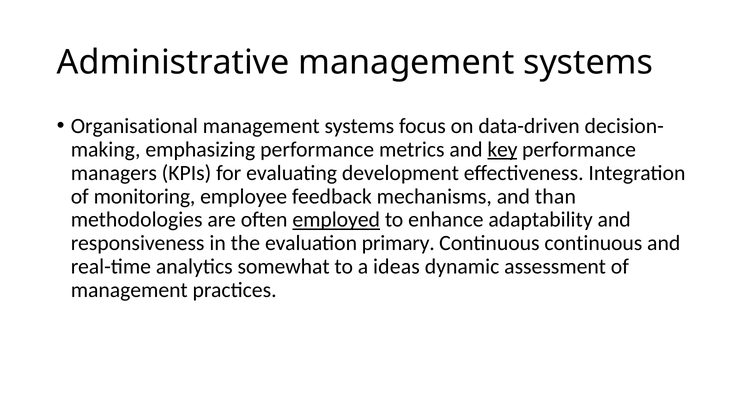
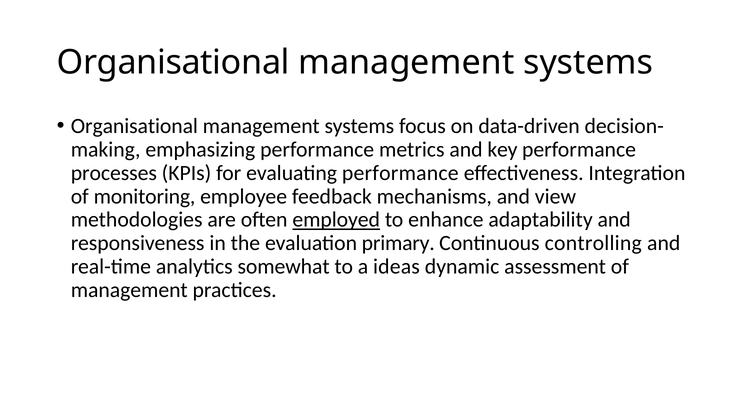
Administrative: Administrative -> Organisational (173, 63)
key underline: present -> none (502, 149)
managers: managers -> processes (114, 173)
evaluating development: development -> performance (400, 173)
than: than -> view (555, 196)
Continuous continuous: continuous -> controlling (593, 243)
